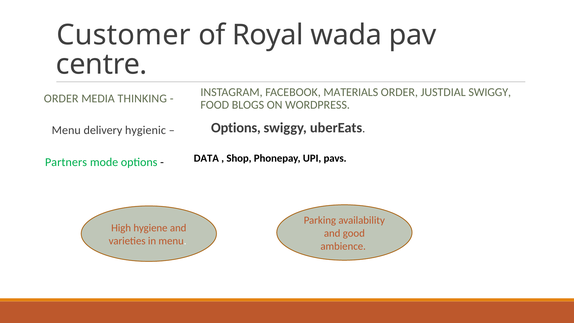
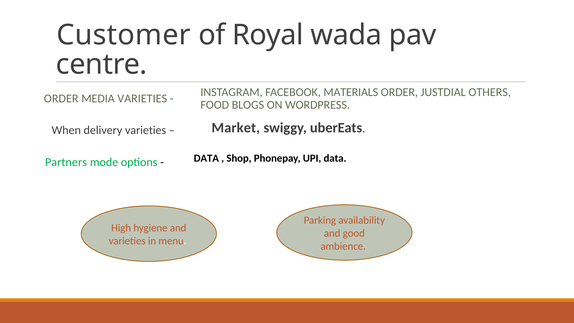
JUSTDIAL SWIGGY: SWIGGY -> OTHERS (490, 92)
MEDIA THINKING: THINKING -> VARIETIES (142, 98)
Options: Options -> Market (236, 128)
Menu: Menu -> When (66, 130)
delivery hygienic: hygienic -> varieties (146, 130)
UPI pavs: pavs -> data (335, 158)
